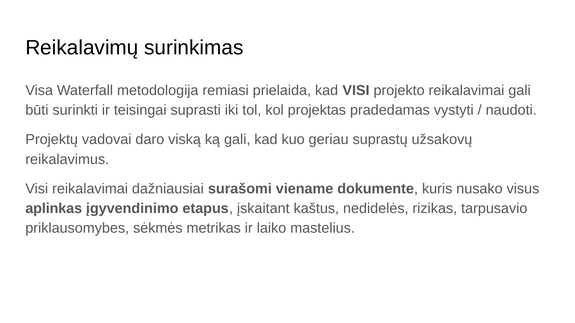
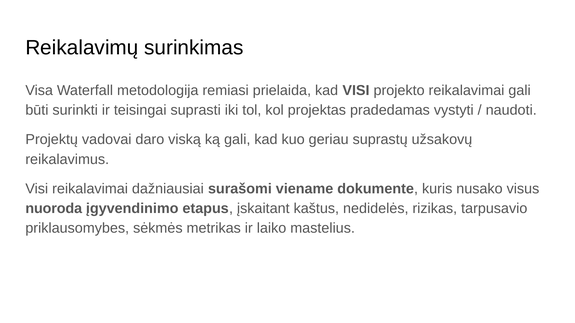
aplinkas: aplinkas -> nuoroda (54, 209)
